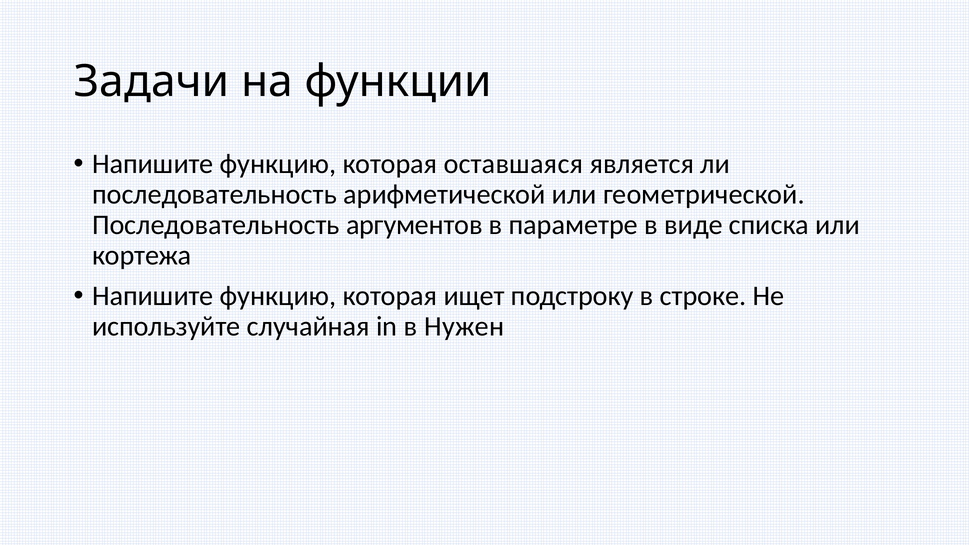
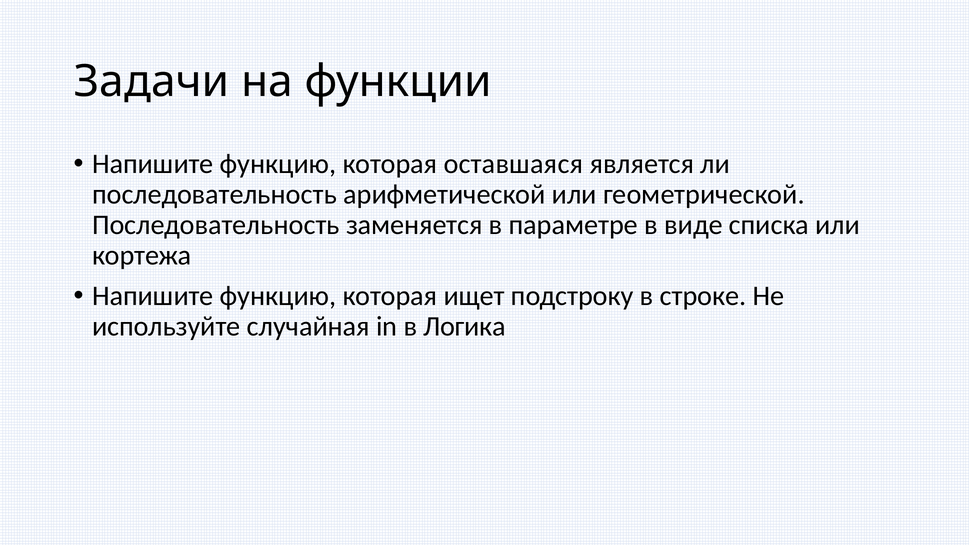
аргументов: аргументов -> заменяется (414, 225)
Нужен: Нужен -> Логика (464, 327)
